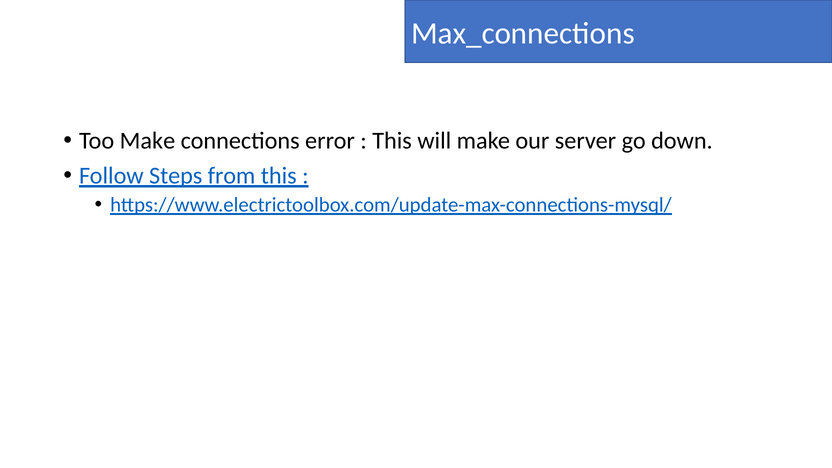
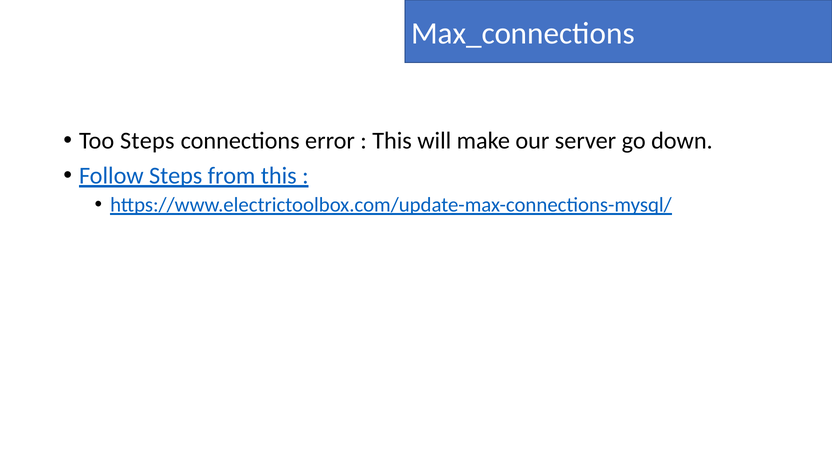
Too Make: Make -> Steps (147, 141)
